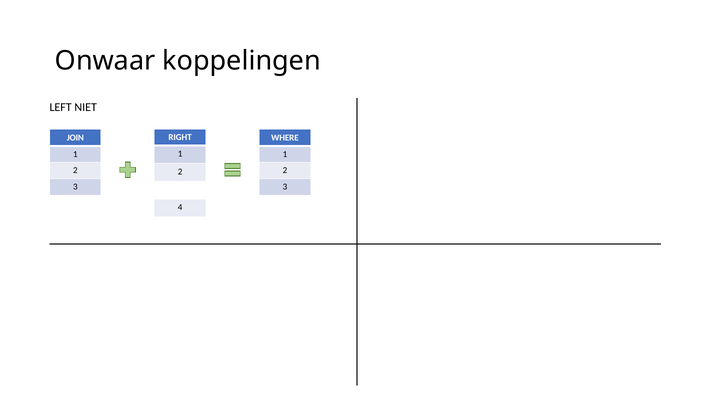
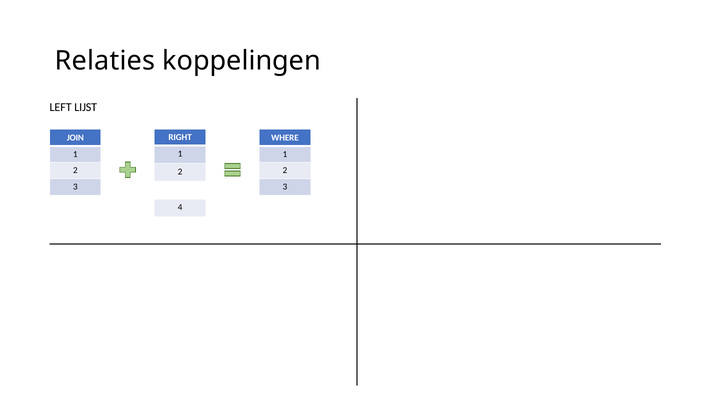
Onwaar: Onwaar -> Relaties (105, 61)
NIET: NIET -> LIJST (86, 107)
